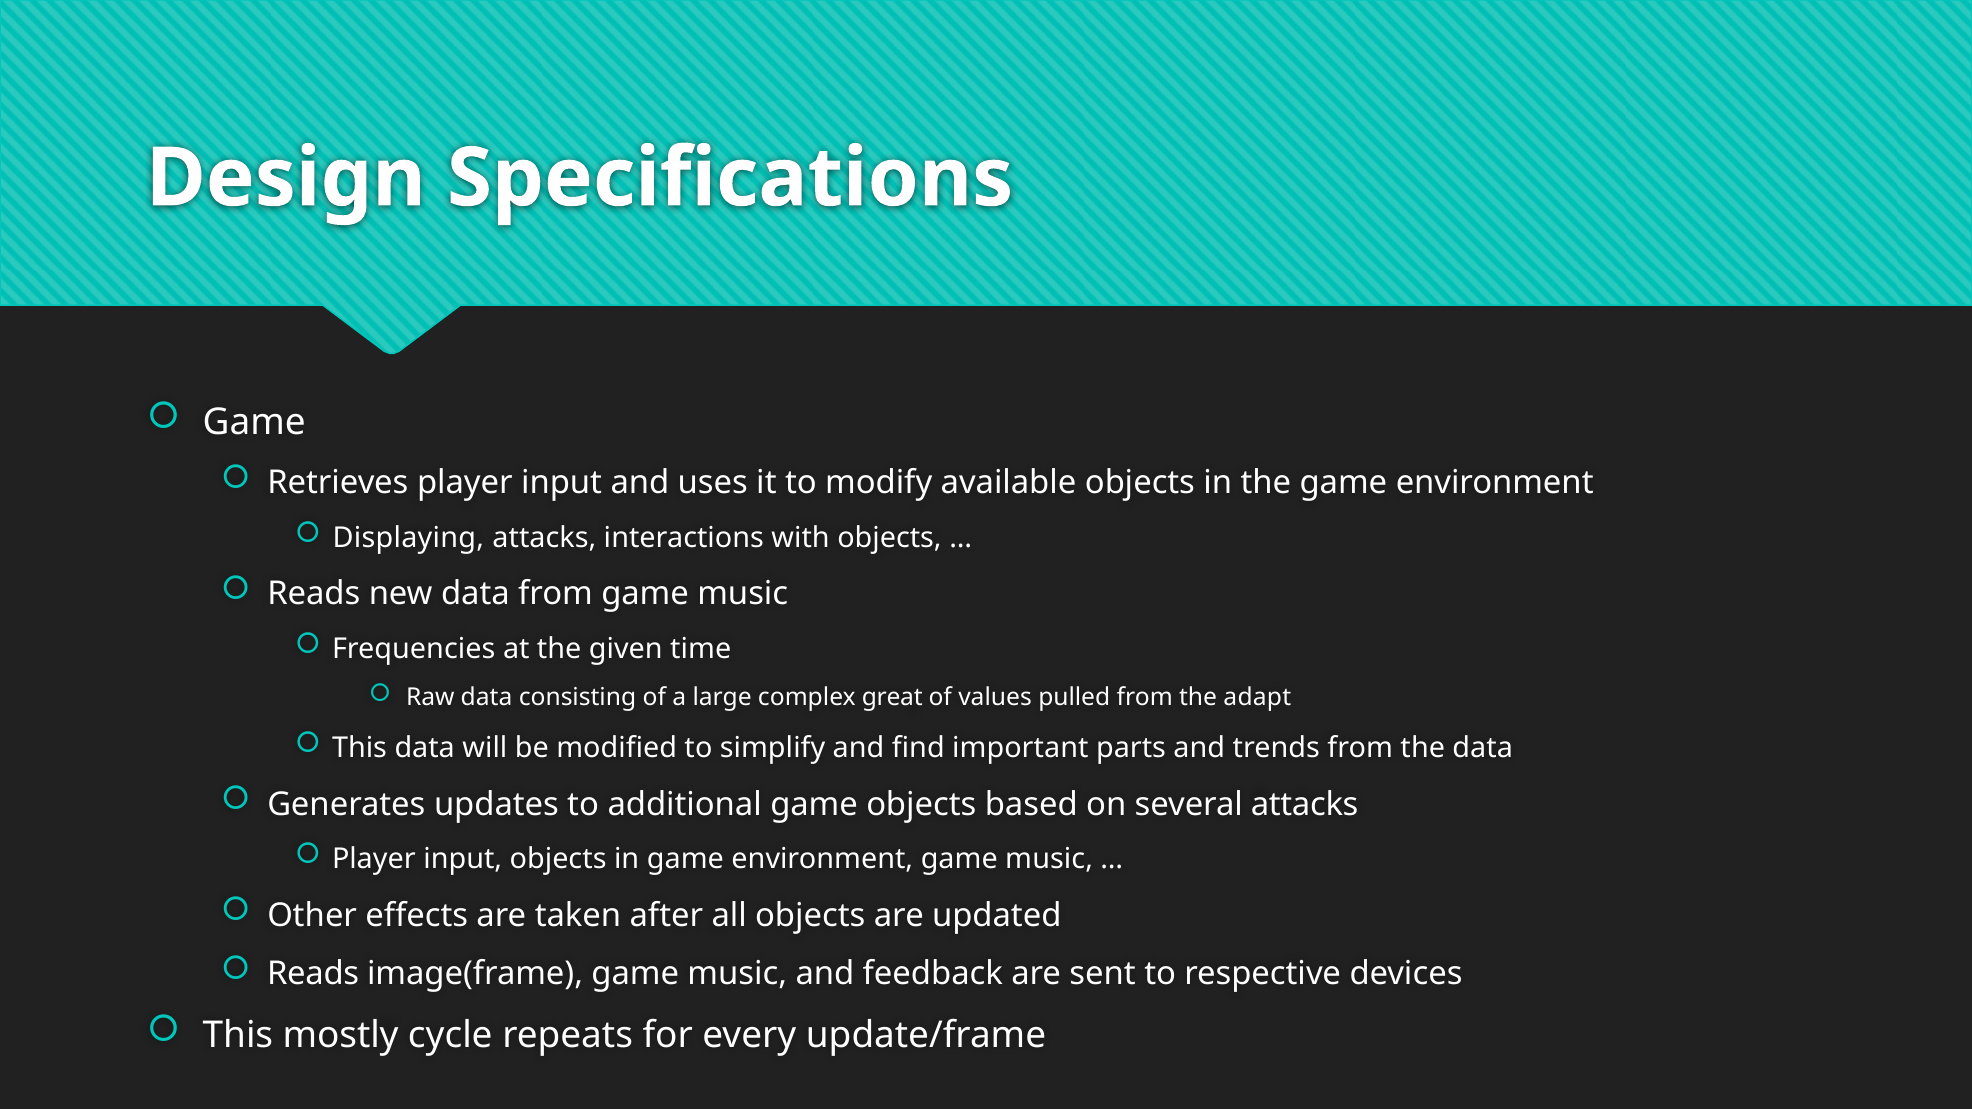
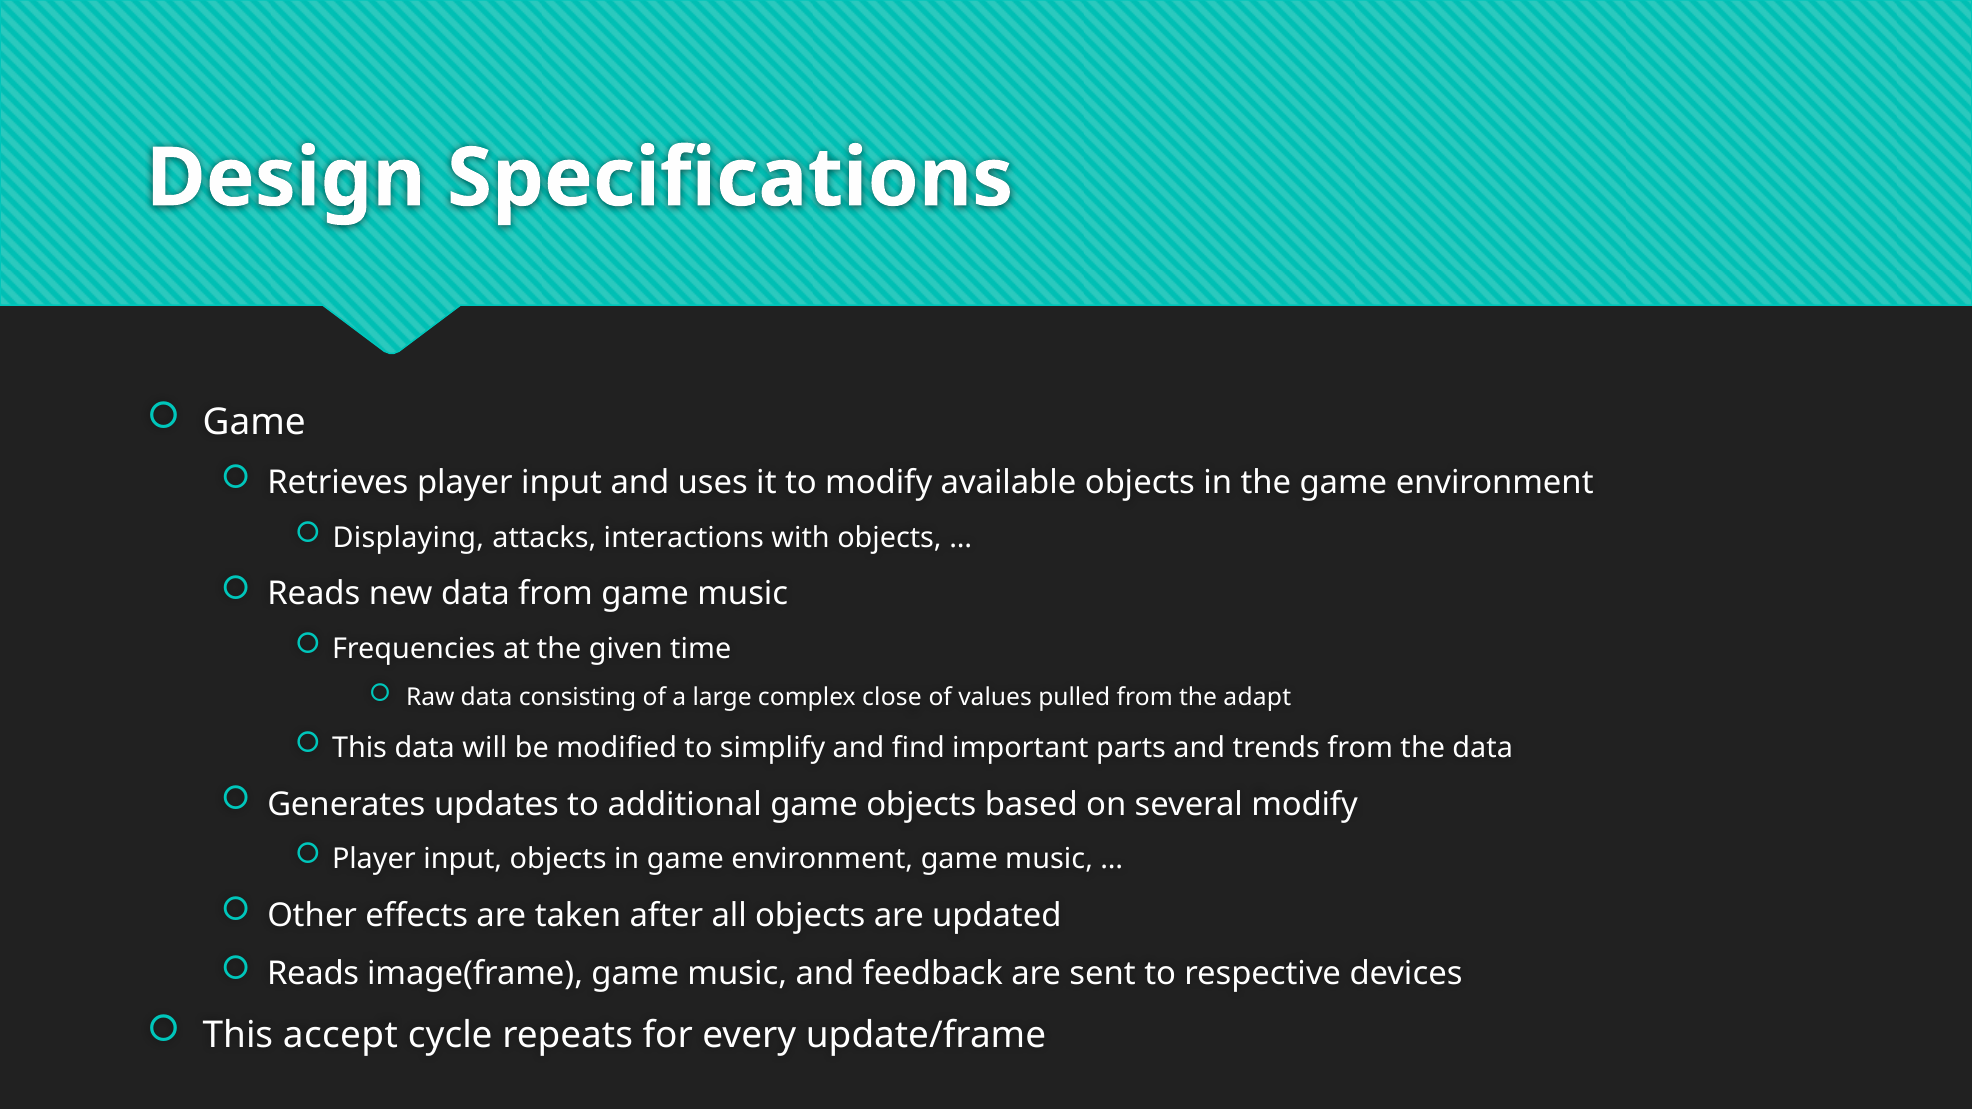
great: great -> close (892, 698)
several attacks: attacks -> modify (1305, 805)
mostly: mostly -> accept (340, 1036)
